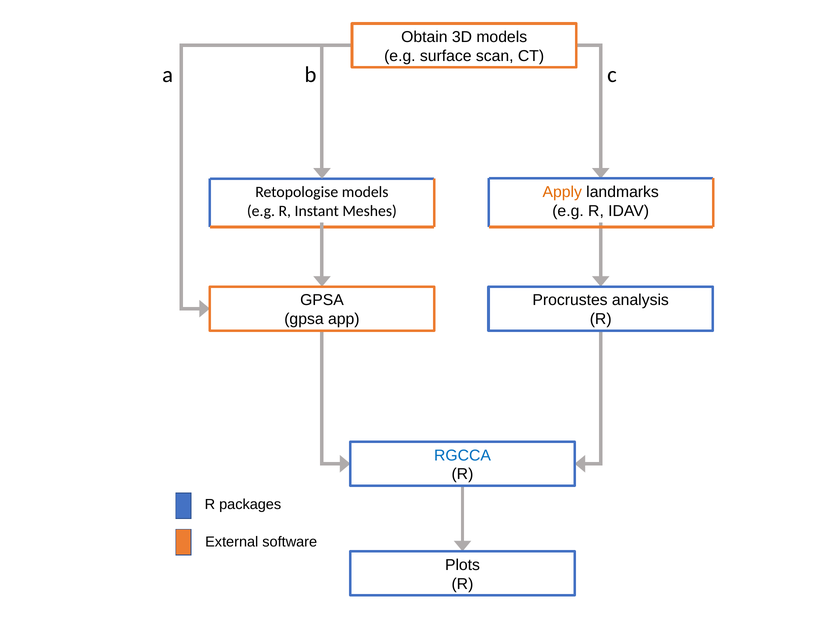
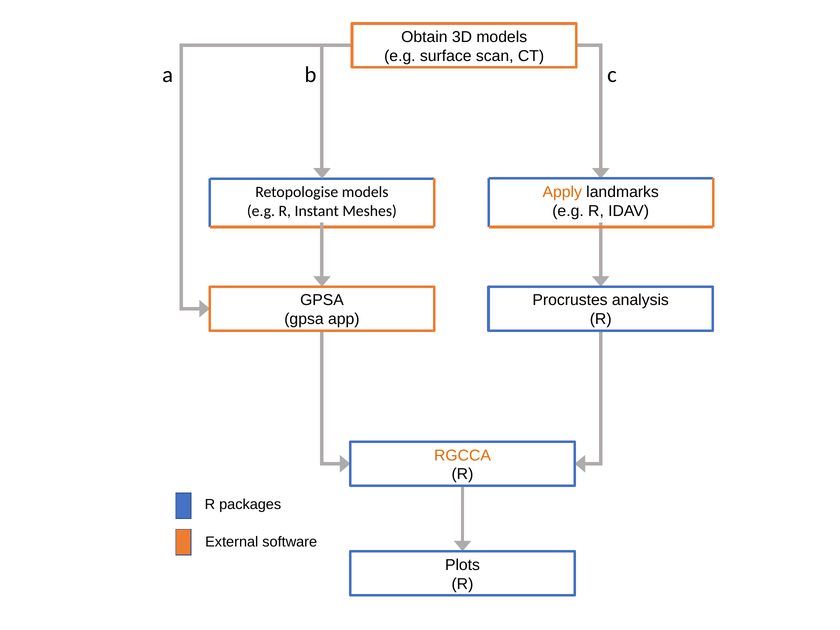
RGCCA colour: blue -> orange (463, 455)
